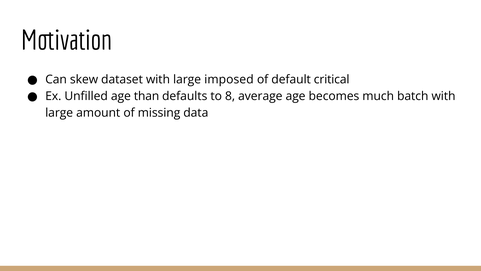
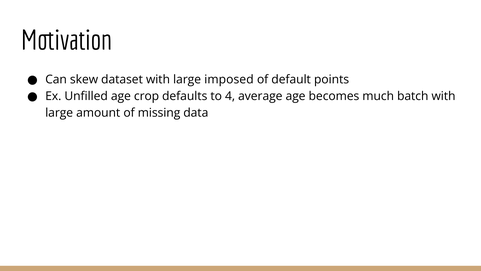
critical: critical -> points (332, 79)
than: than -> crop (147, 96)
8: 8 -> 4 (230, 96)
